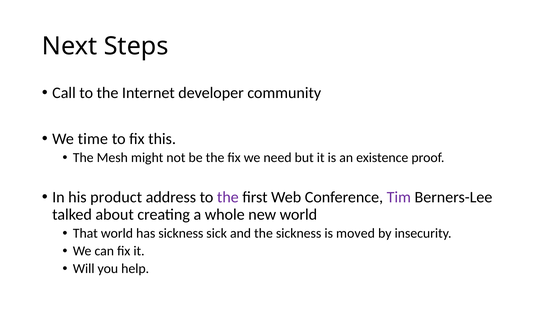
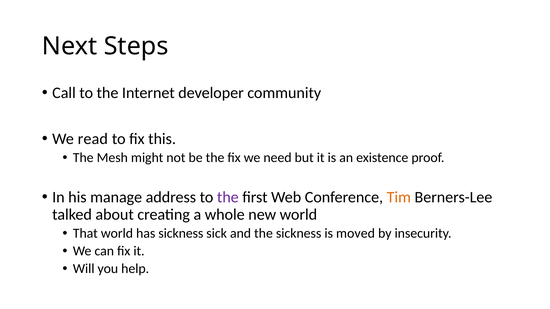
time: time -> read (93, 139)
product: product -> manage (116, 197)
Tim colour: purple -> orange (399, 197)
